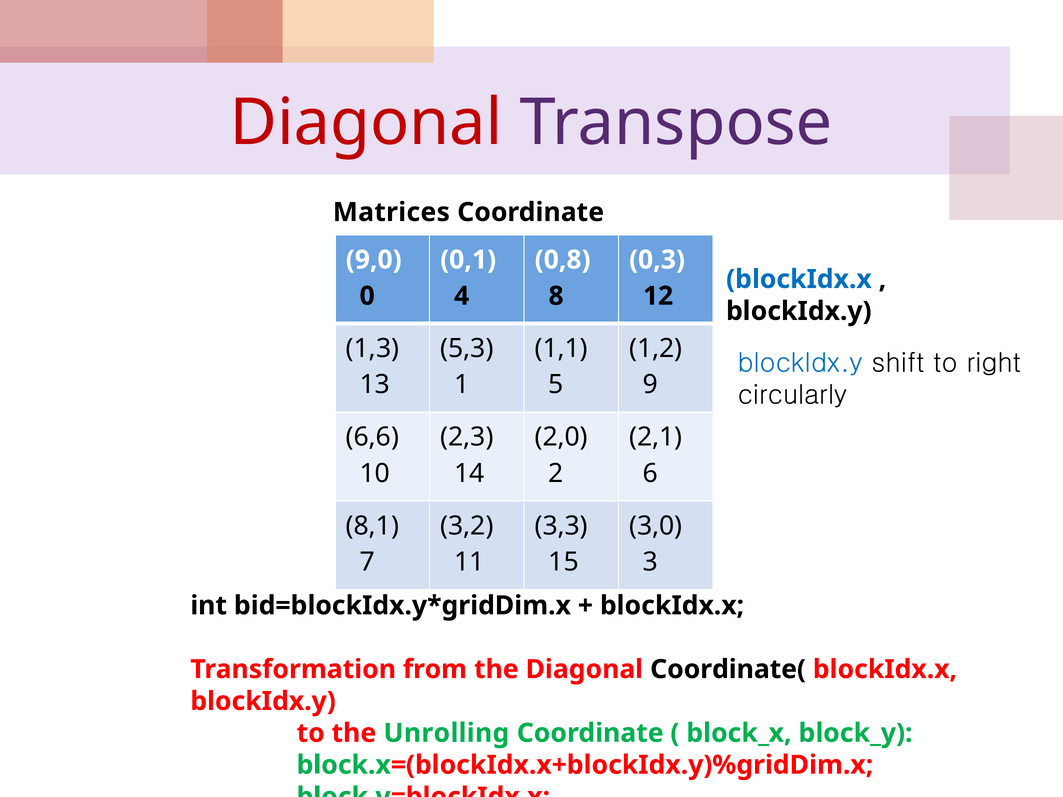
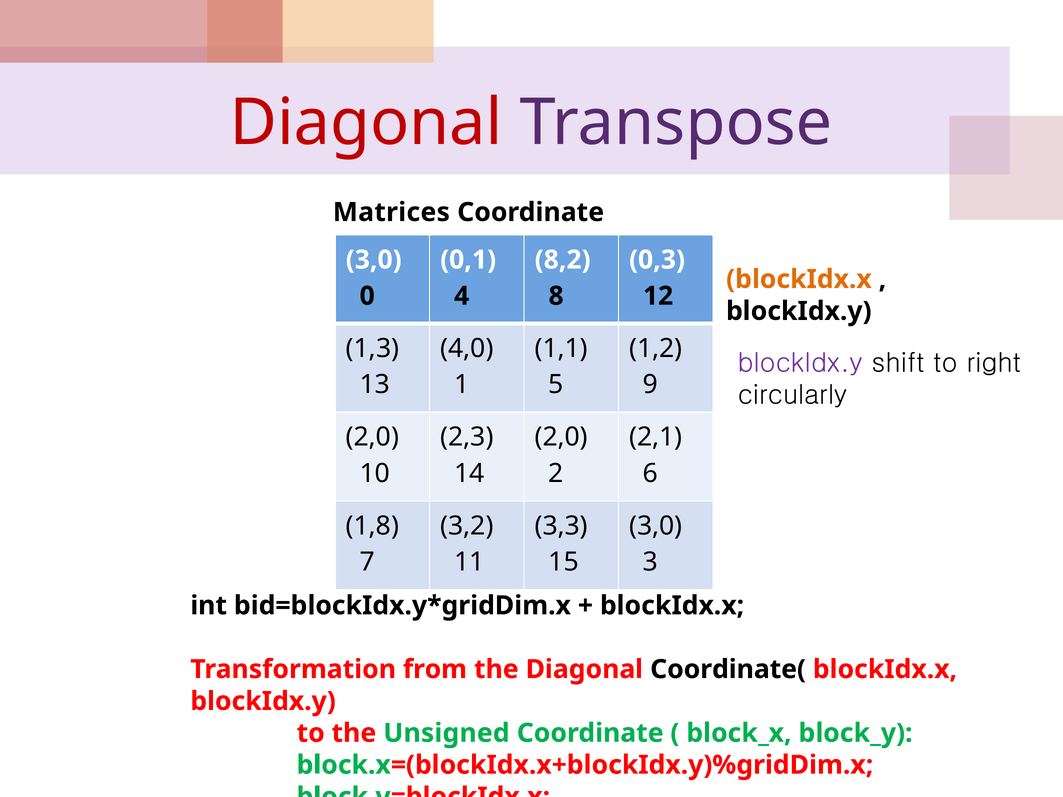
9,0: 9,0 -> 3,0 (374, 260)
0,8: 0,8 -> 8,2 (563, 260)
blockIdx.x colour: blue -> orange (799, 279)
5,3: 5,3 -> 4,0 (467, 349)
blockIdx.y colour: blue -> purple (800, 363)
6,6: 6,6 -> 2,0 (372, 437)
8,1: 8,1 -> 1,8 (372, 526)
Unrolling: Unrolling -> Unsigned (446, 733)
